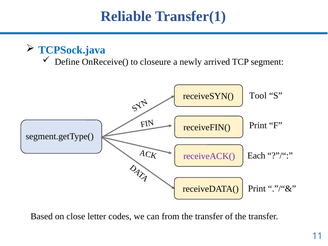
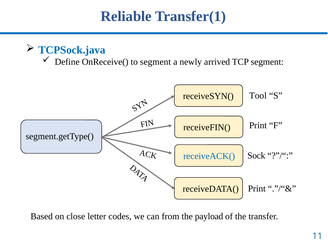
to closeure: closeure -> segment (155, 62)
Each: Each -> Sock (256, 156)
receiveACK( colour: purple -> blue (209, 156)
transfer: transfer -> payload (209, 216)
